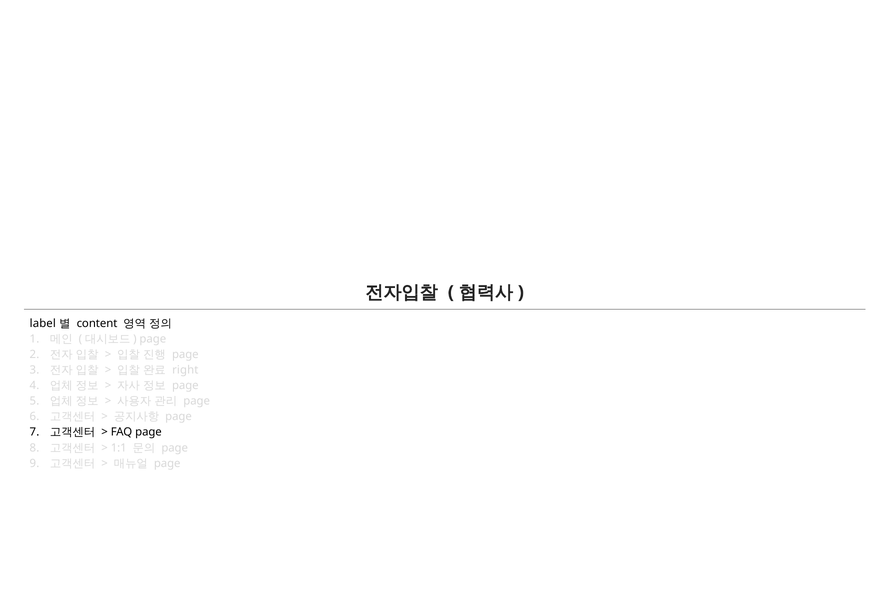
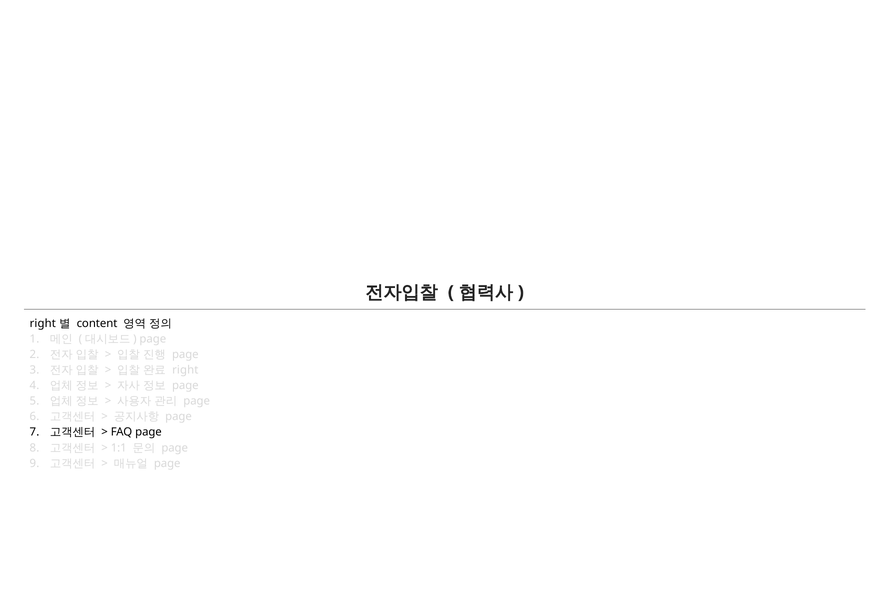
label: label -> right (43, 323)
